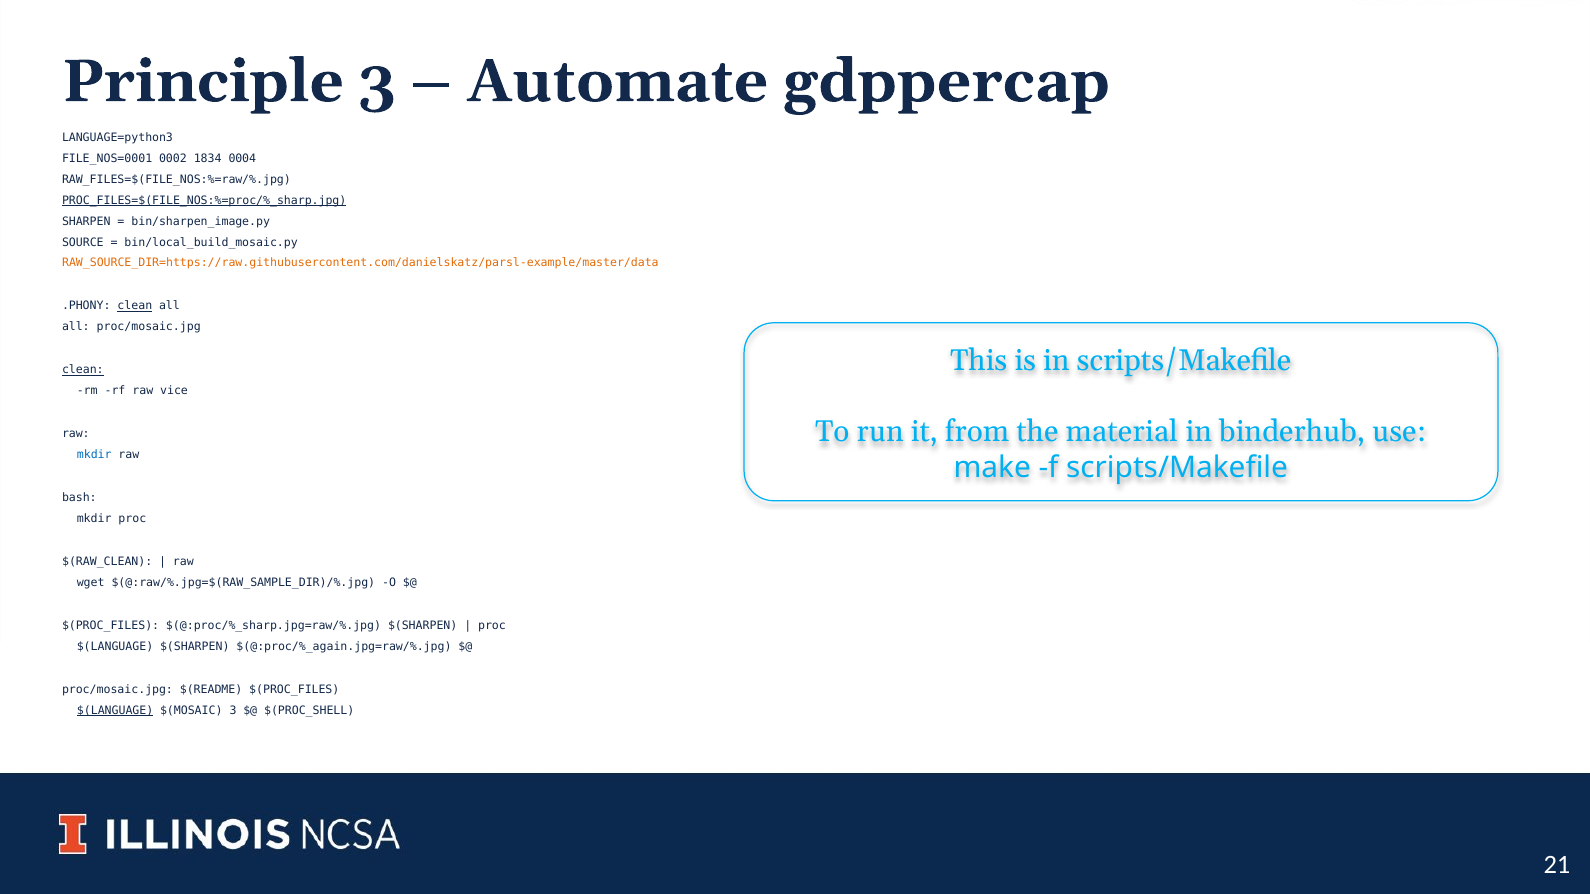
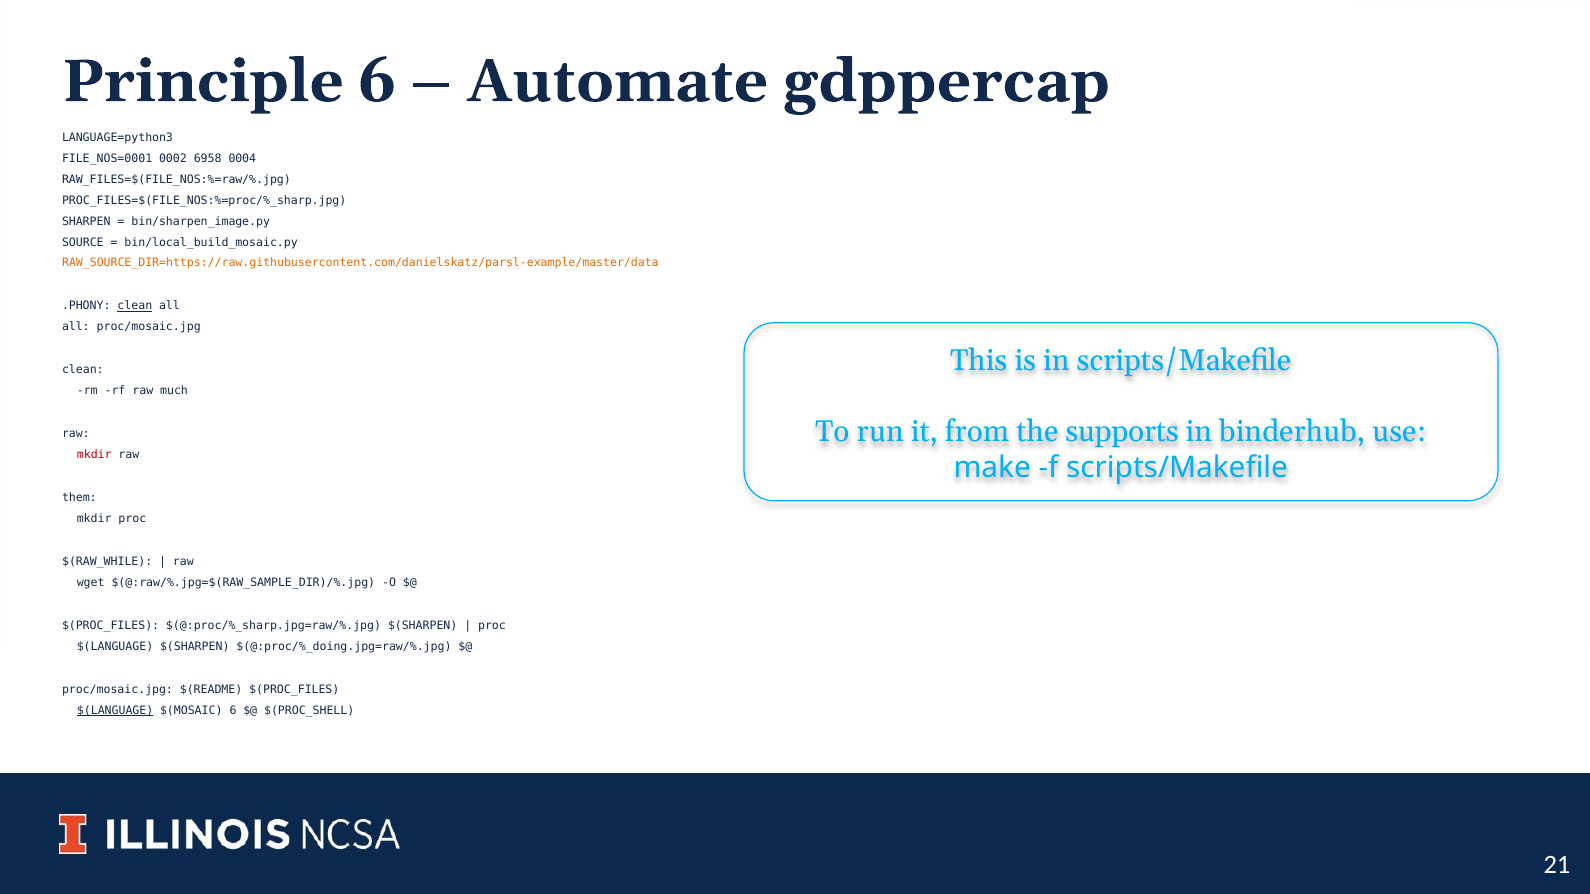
Principle 3: 3 -> 6 (377, 81)
1834: 1834 -> 6958 (208, 159)
PROC_FILES=$(FILE_NOS:%=proc/%_sharp.jpg underline: present -> none (204, 201)
clean underline: present -> none (83, 370)
vice: vice -> much (174, 391)
material: material -> supports (1122, 432)
mkdir colour: blue -> red (94, 455)
bash: bash -> them (79, 498)
$(RAW_CLEAN: $(RAW_CLEAN -> $(RAW_WHILE (107, 562)
$(@:proc/%_again.jpg=raw/%.jpg: $(@:proc/%_again.jpg=raw/%.jpg -> $(@:proc/%_doing.jpg=raw/%.jpg (344, 647)
$(MOSAIC 3: 3 -> 6 (233, 711)
